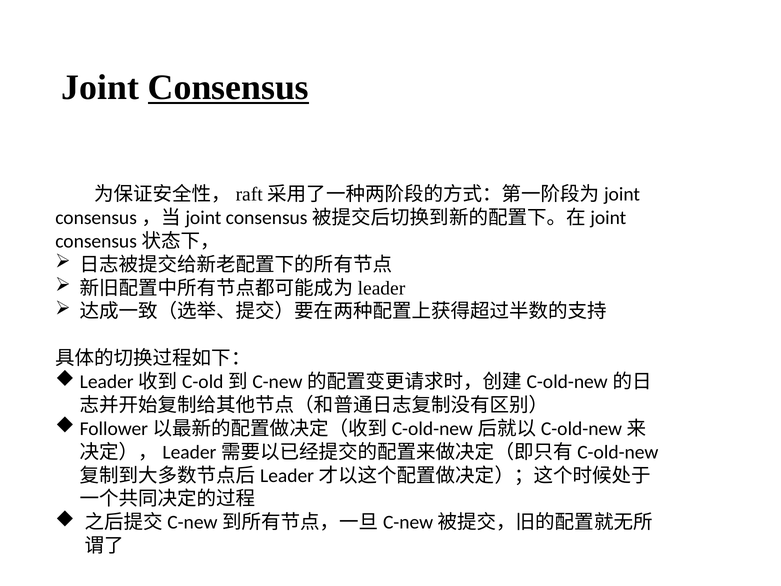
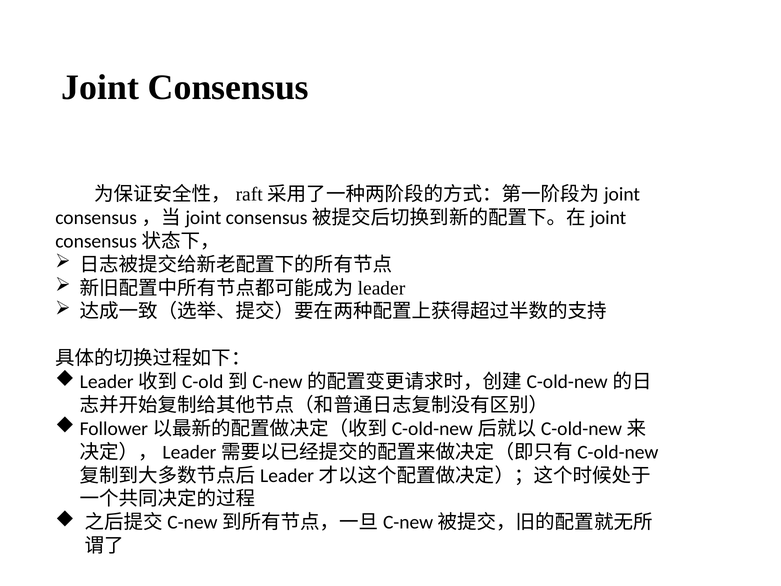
Consensus underline: present -> none (228, 88)
